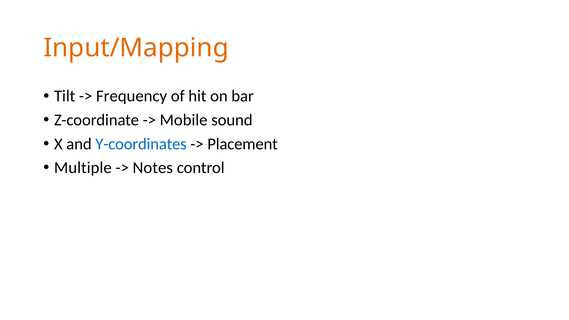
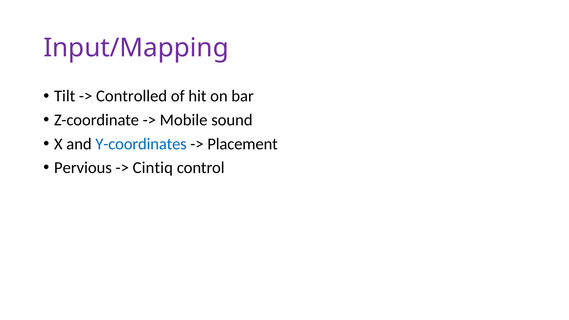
Input/Mapping colour: orange -> purple (136, 48)
Frequency: Frequency -> Controlled (132, 96)
Multiple: Multiple -> Pervious (83, 168)
Notes: Notes -> Cintiq (153, 168)
